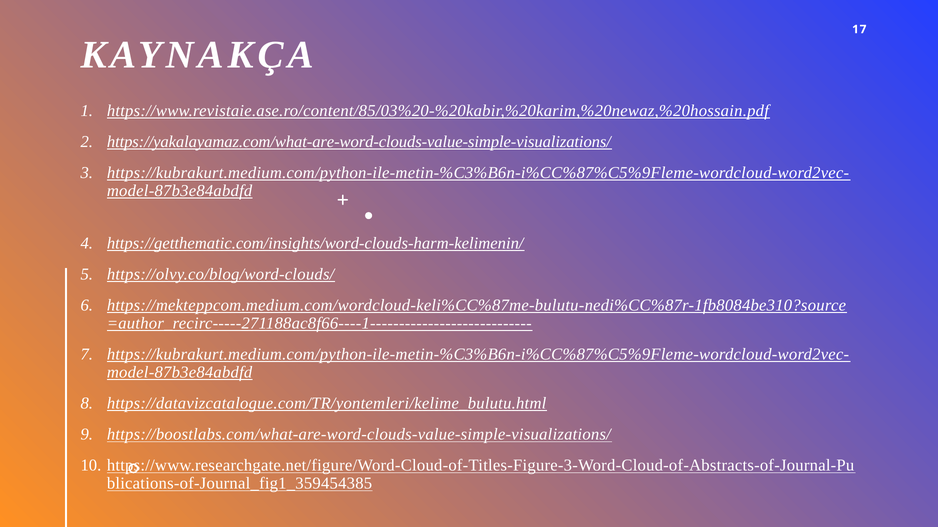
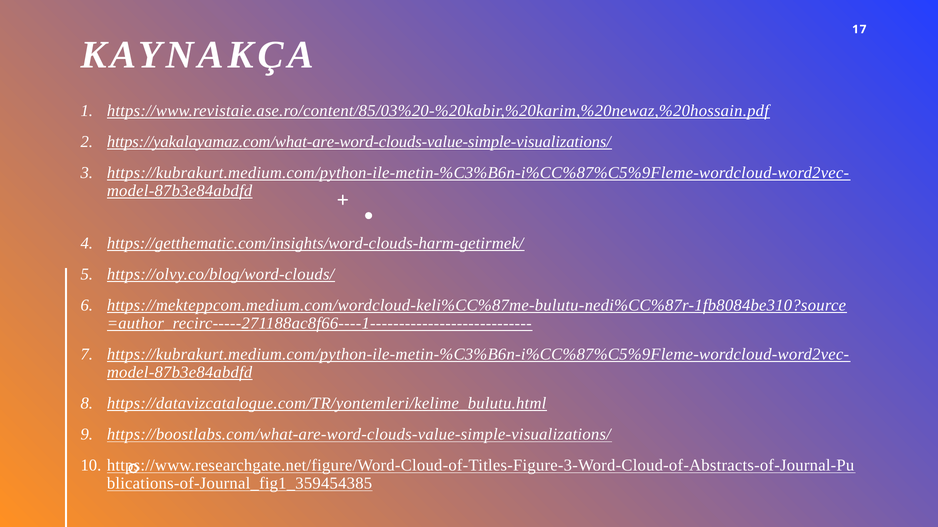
https://getthematic.com/insights/word-clouds-harm-kelimenin/: https://getthematic.com/insights/word-clouds-harm-kelimenin/ -> https://getthematic.com/insights/word-clouds-harm-getirmek/ (315, 243)
